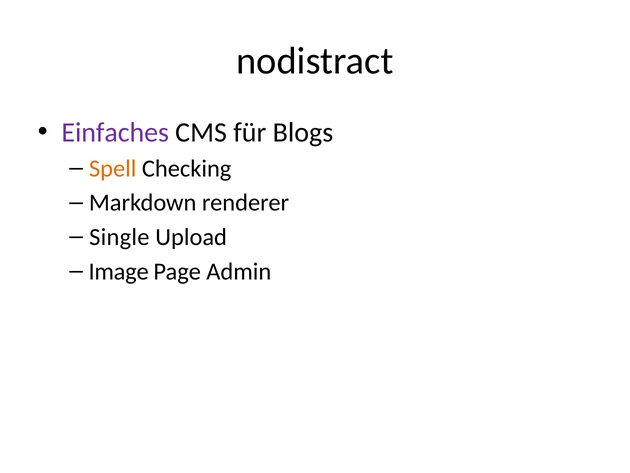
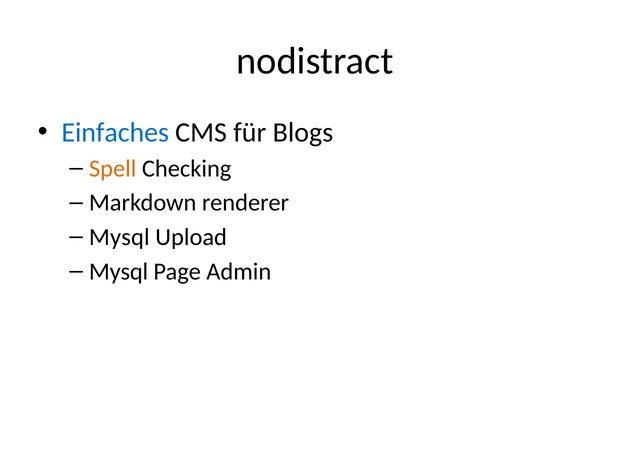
Einfaches colour: purple -> blue (115, 132)
Single: Single -> Mysql (119, 237)
Image: Image -> Mysql (119, 271)
